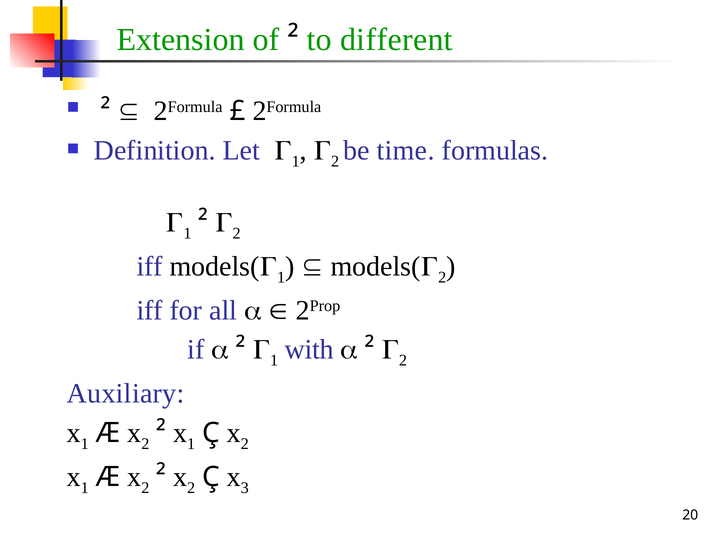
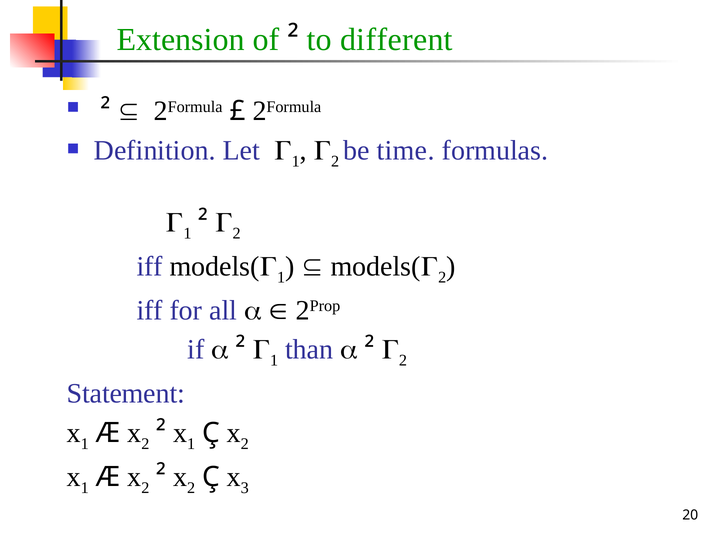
with: with -> than (309, 349)
Auxiliary: Auxiliary -> Statement (126, 393)
